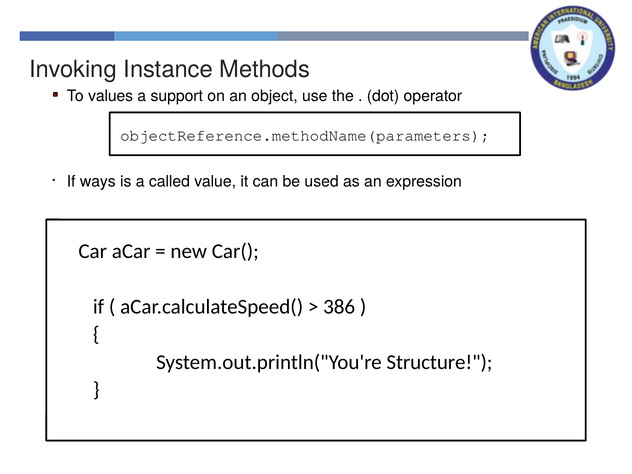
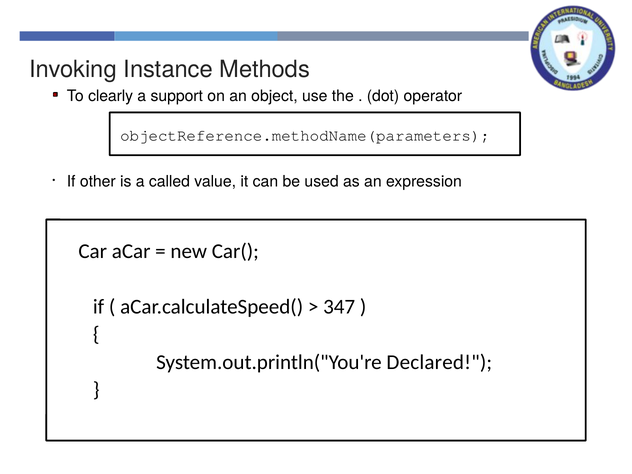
values: values -> clearly (111, 96)
ways: ways -> other (98, 181)
386: 386 -> 347 (339, 307)
Structure: Structure -> Declared (439, 362)
